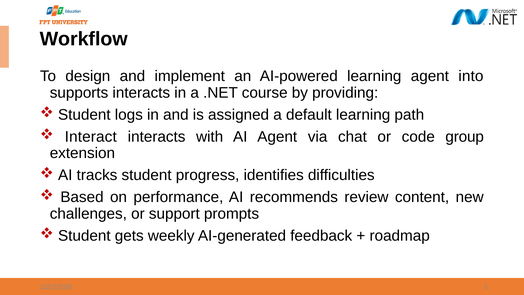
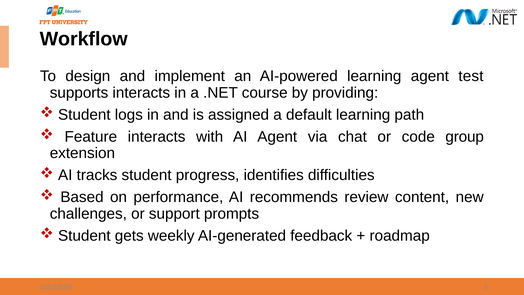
into: into -> test (471, 76)
Interact: Interact -> Feature (91, 137)
